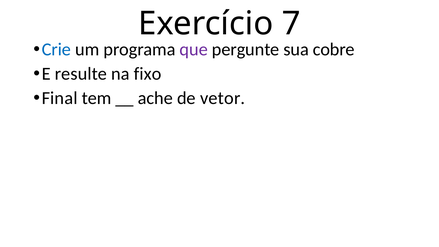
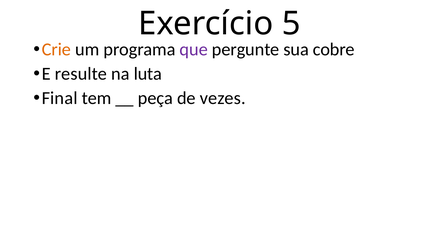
7: 7 -> 5 (291, 24)
Crie colour: blue -> orange (56, 50)
fixo: fixo -> luta (148, 74)
ache: ache -> peça (155, 98)
vetor: vetor -> vezes (223, 98)
